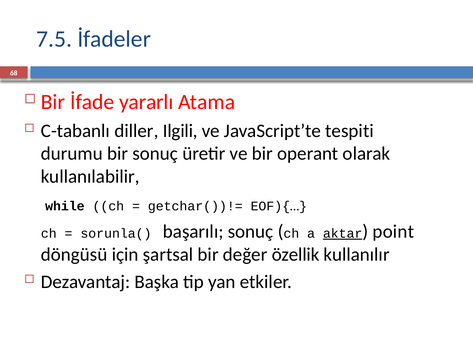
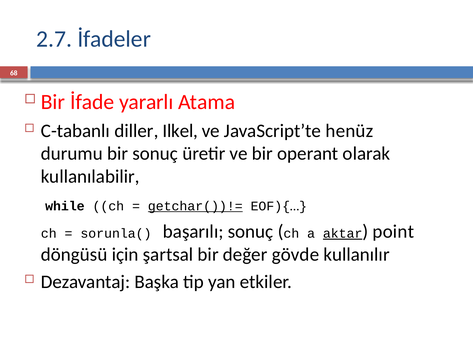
7.5: 7.5 -> 2.7 (54, 39)
Ilgili: Ilgili -> Ilkel (180, 131)
tespiti: tespiti -> henüz (349, 131)
getchar())!= underline: none -> present (195, 206)
özellik: özellik -> gövde (295, 254)
